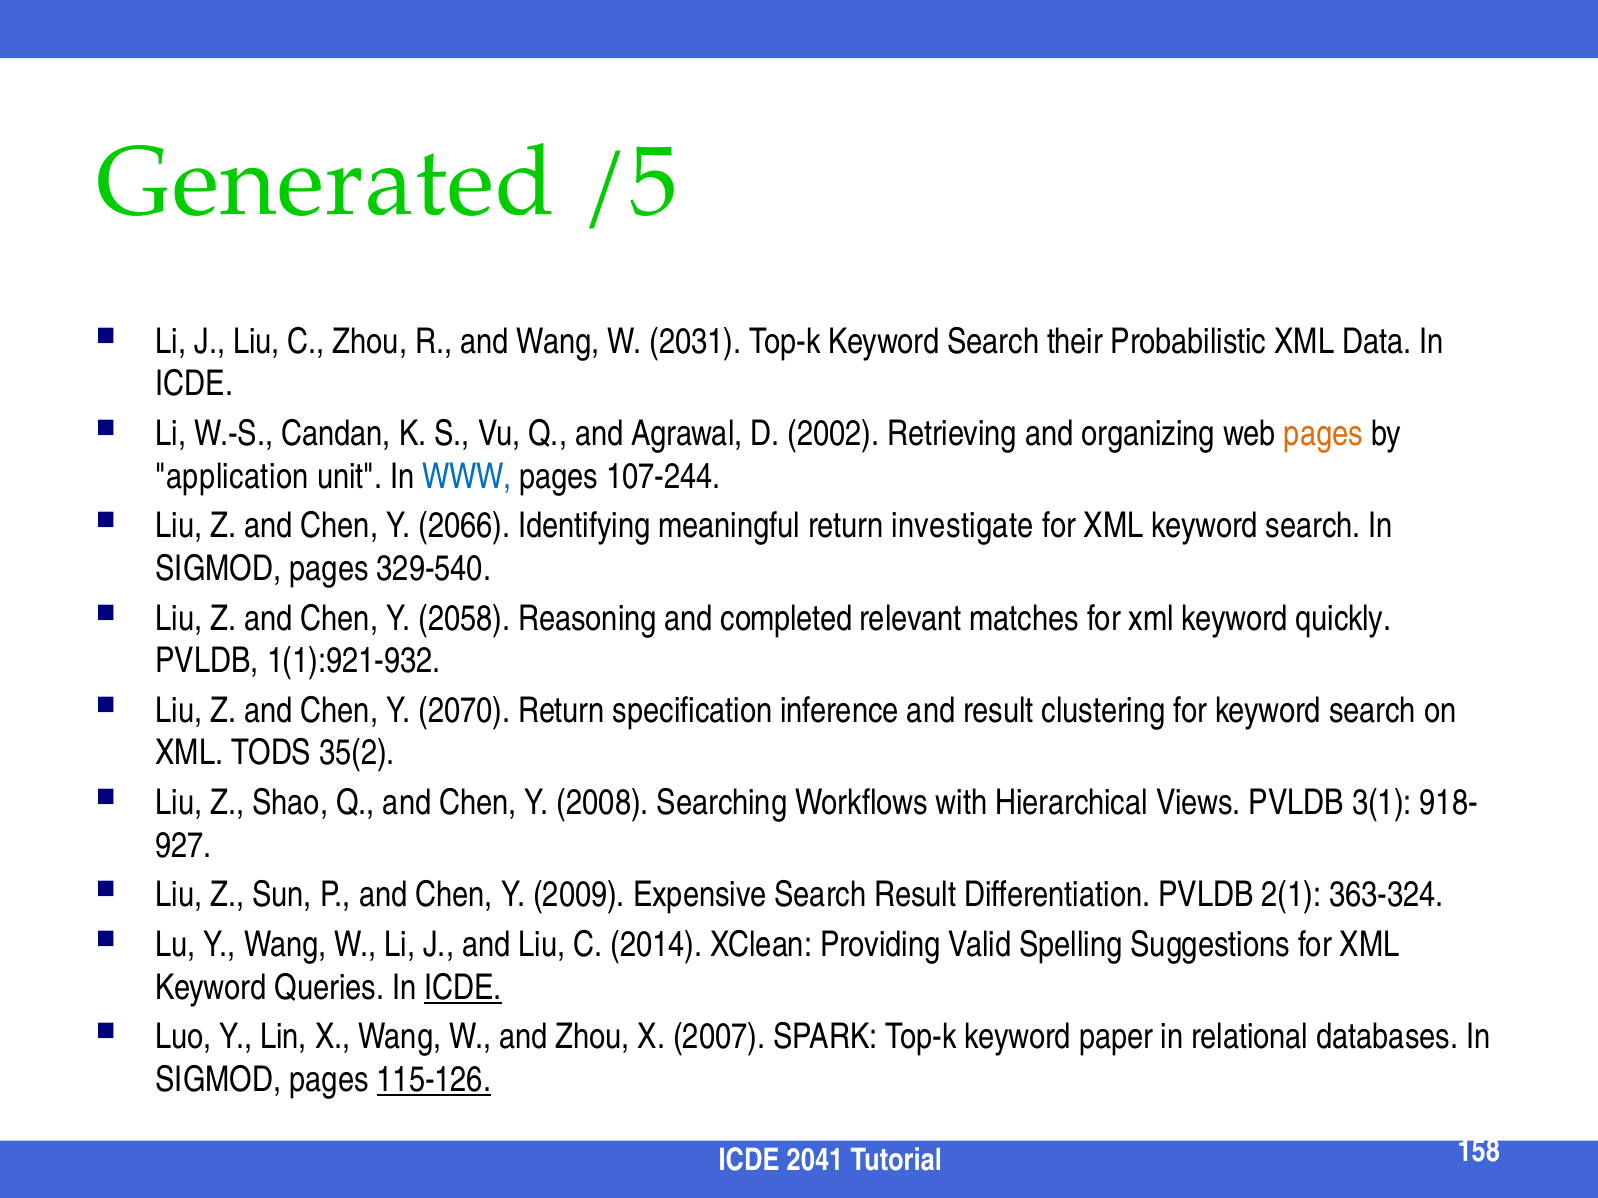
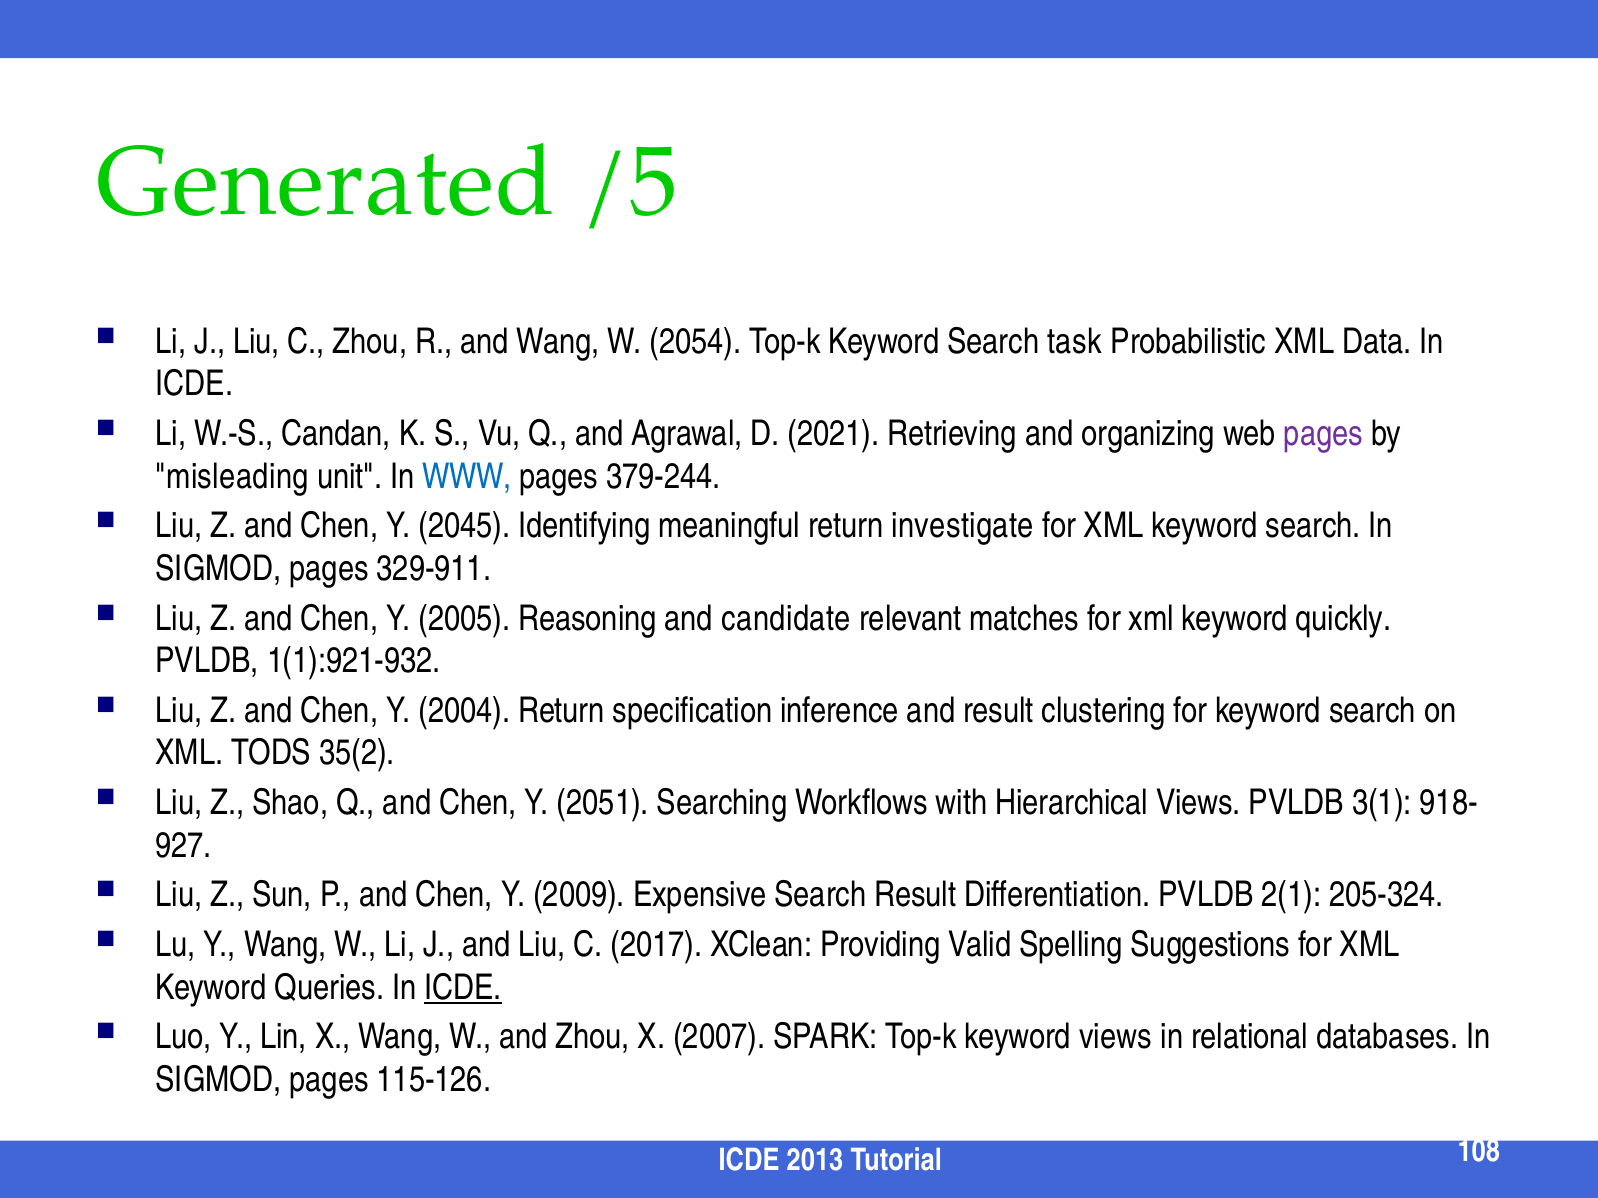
2031: 2031 -> 2054 (695, 342)
their: their -> task (1075, 342)
2002: 2002 -> 2021 (834, 434)
pages colour: orange -> purple (1324, 434)
application: application -> misleading (232, 477)
107-244: 107-244 -> 379-244 (664, 477)
2066: 2066 -> 2045 (464, 526)
329-540: 329-540 -> 329-911 (434, 569)
2058: 2058 -> 2005 (464, 619)
completed: completed -> candidate (786, 619)
2070: 2070 -> 2004 (464, 711)
2008: 2008 -> 2051 (603, 803)
363-324: 363-324 -> 205-324 (1386, 895)
2014: 2014 -> 2017 (656, 945)
keyword paper: paper -> views (1116, 1037)
115-126 underline: present -> none (434, 1080)
2041: 2041 -> 2013 (815, 1161)
158: 158 -> 108 (1479, 1152)
